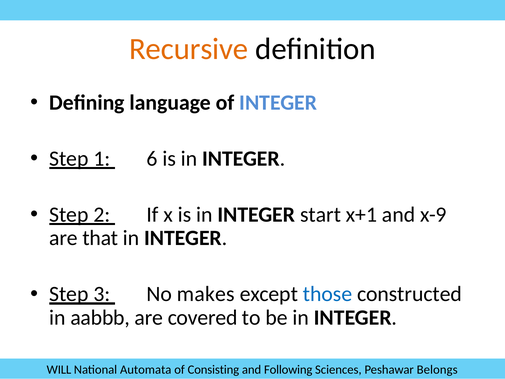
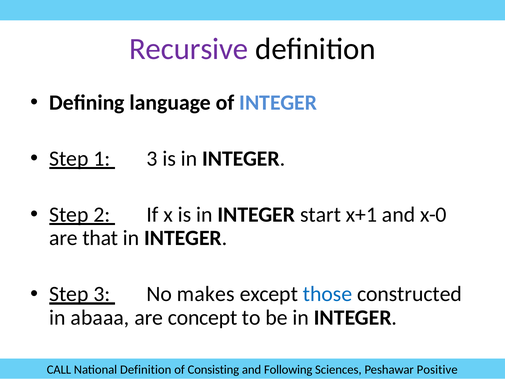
Recursive colour: orange -> purple (189, 49)
6: 6 -> 3 (152, 158)
x-9: x-9 -> x-0 (433, 214)
aabbb: aabbb -> abaaa (100, 317)
covered: covered -> concept (203, 317)
WILL: WILL -> CALL (59, 369)
National Automata: Automata -> Definition (146, 369)
Belongs: Belongs -> Positive (437, 369)
